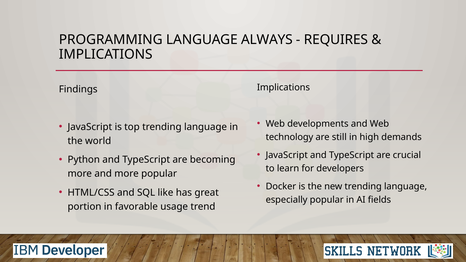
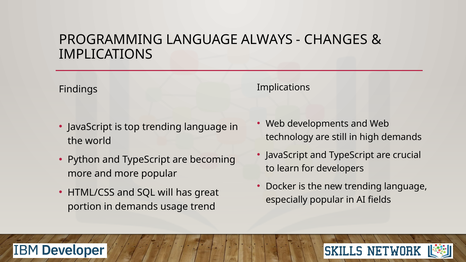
REQUIRES: REQUIRES -> CHANGES (336, 40)
like: like -> will (165, 193)
in favorable: favorable -> demands (136, 207)
